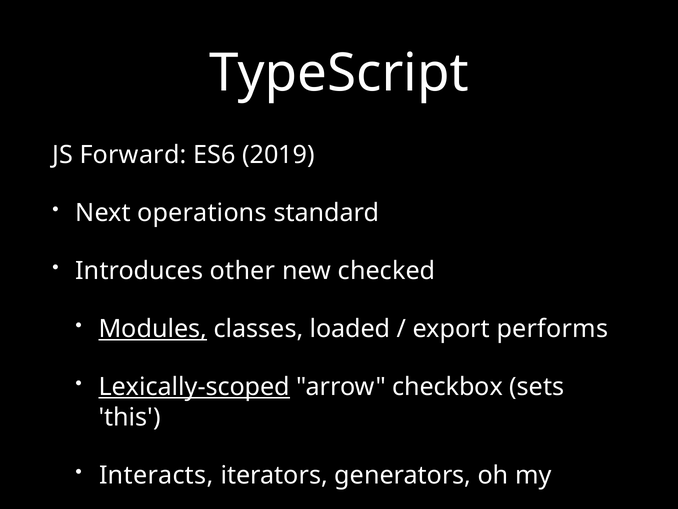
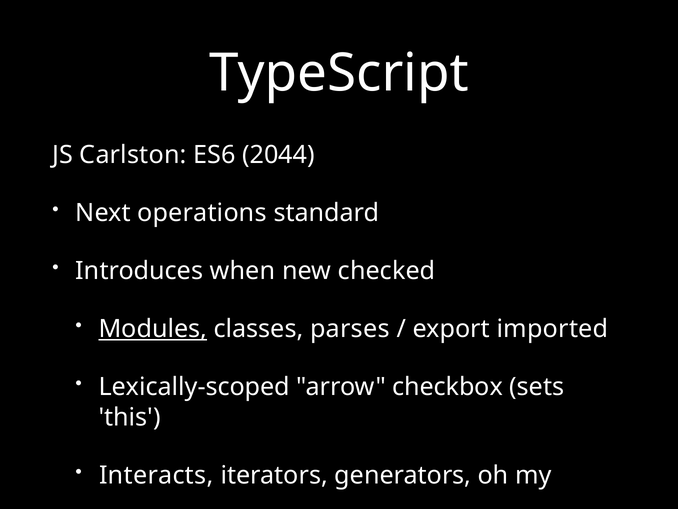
Forward: Forward -> Carlston (133, 155)
2019: 2019 -> 2044 (278, 155)
other: other -> when (243, 271)
loaded: loaded -> parses (350, 329)
performs: performs -> imported (552, 329)
Lexically-scoped underline: present -> none (194, 387)
